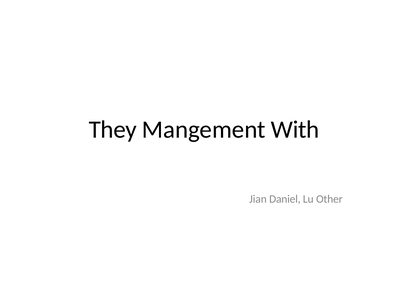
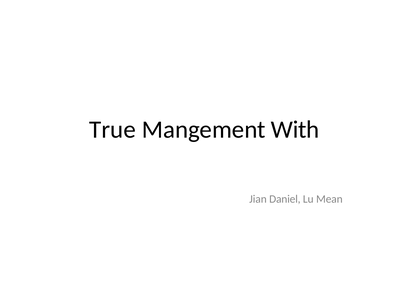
They: They -> True (113, 130)
Other: Other -> Mean (329, 199)
